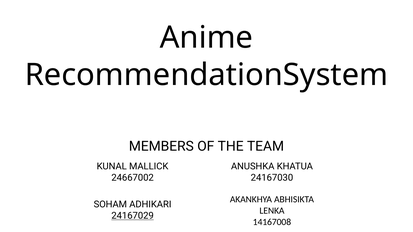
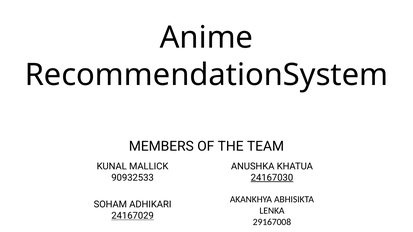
24667002: 24667002 -> 90932533 (133, 178)
24167030 underline: none -> present (272, 178)
14167008: 14167008 -> 29167008 (272, 222)
